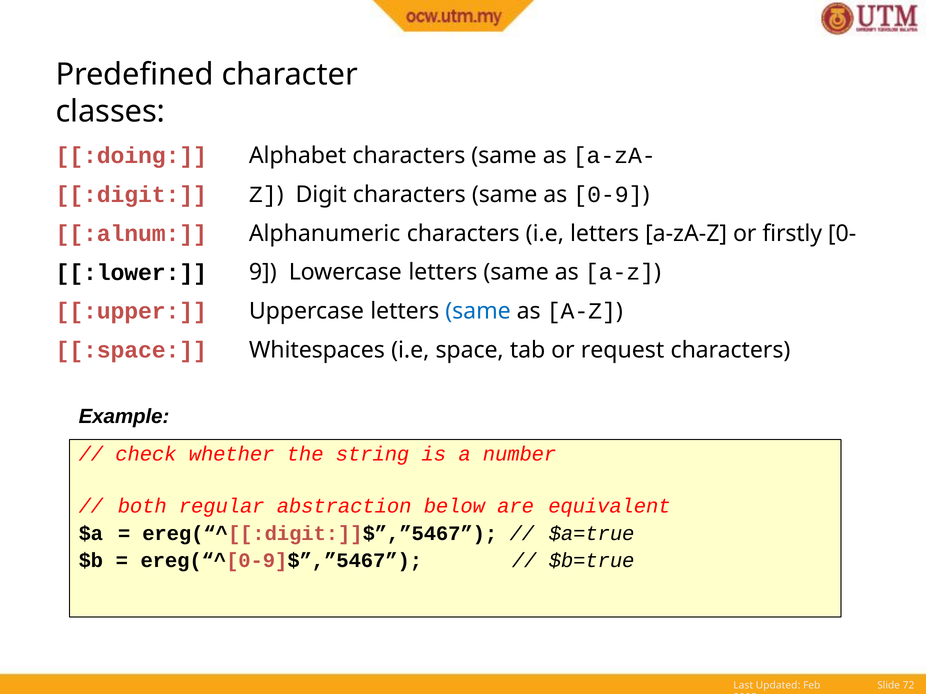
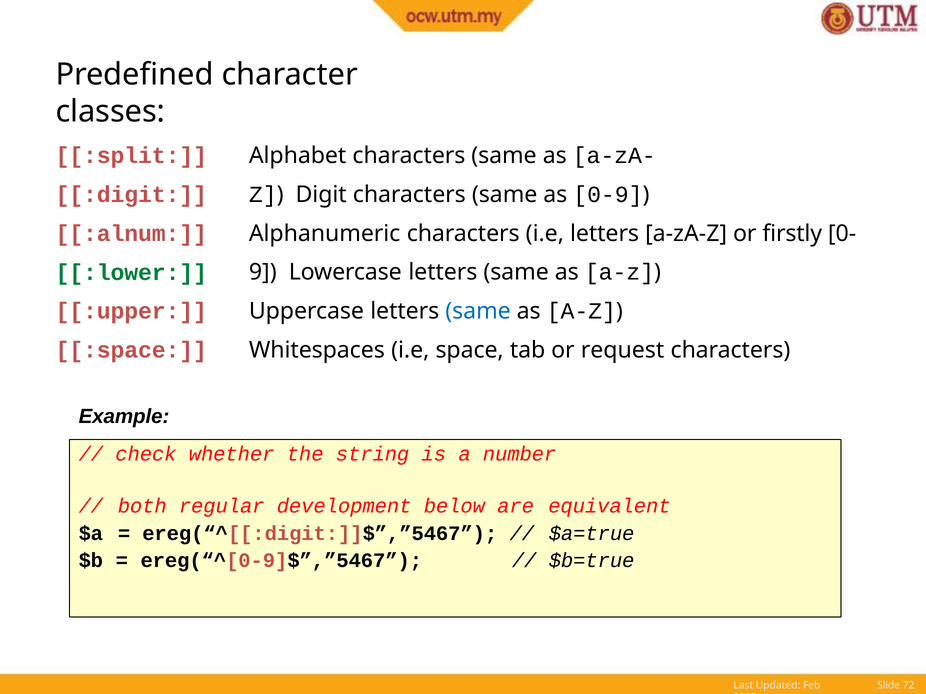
:doing: :doing -> :split (131, 156)
:lower colour: black -> green (131, 273)
abstraction: abstraction -> development (344, 506)
